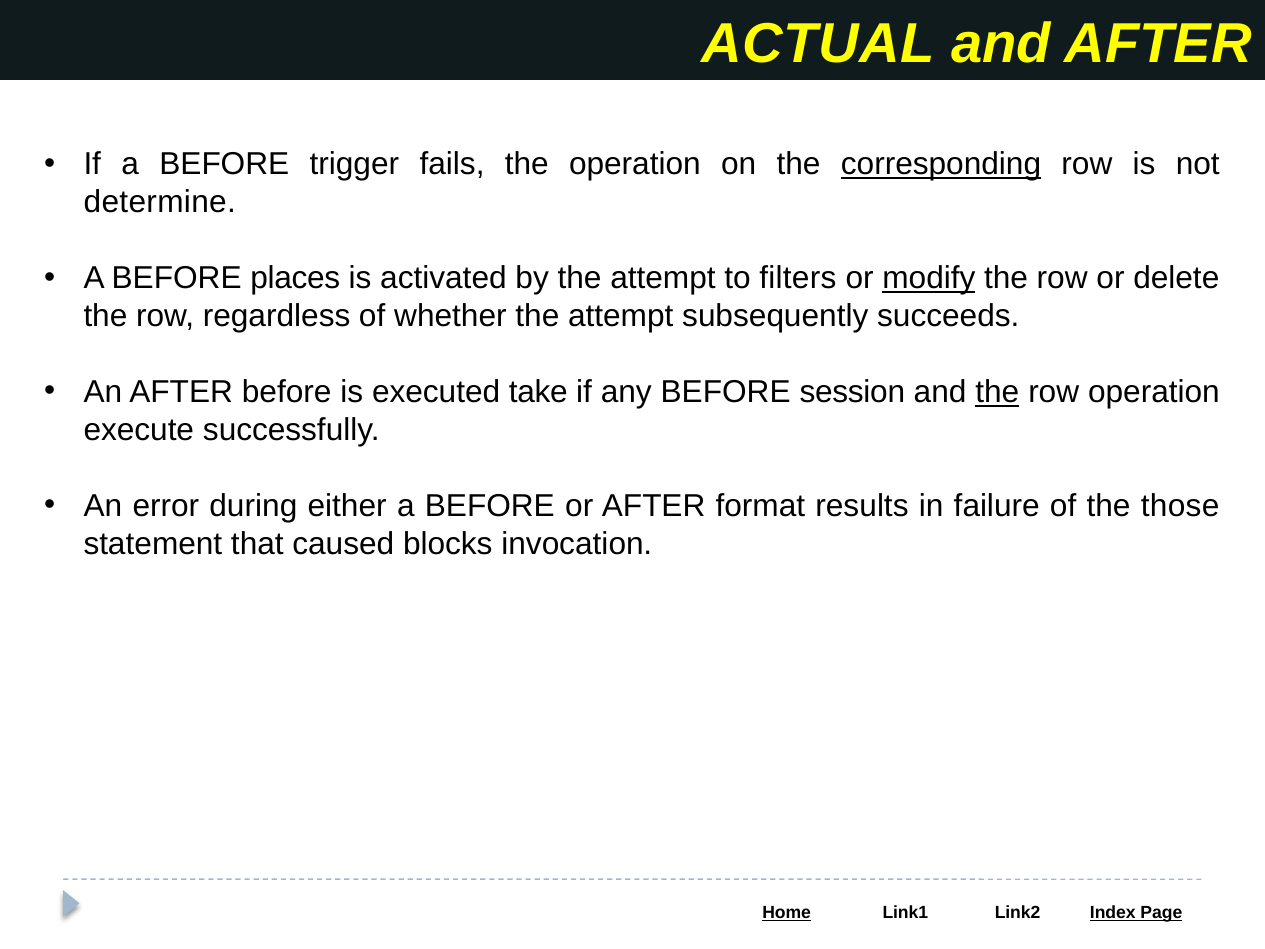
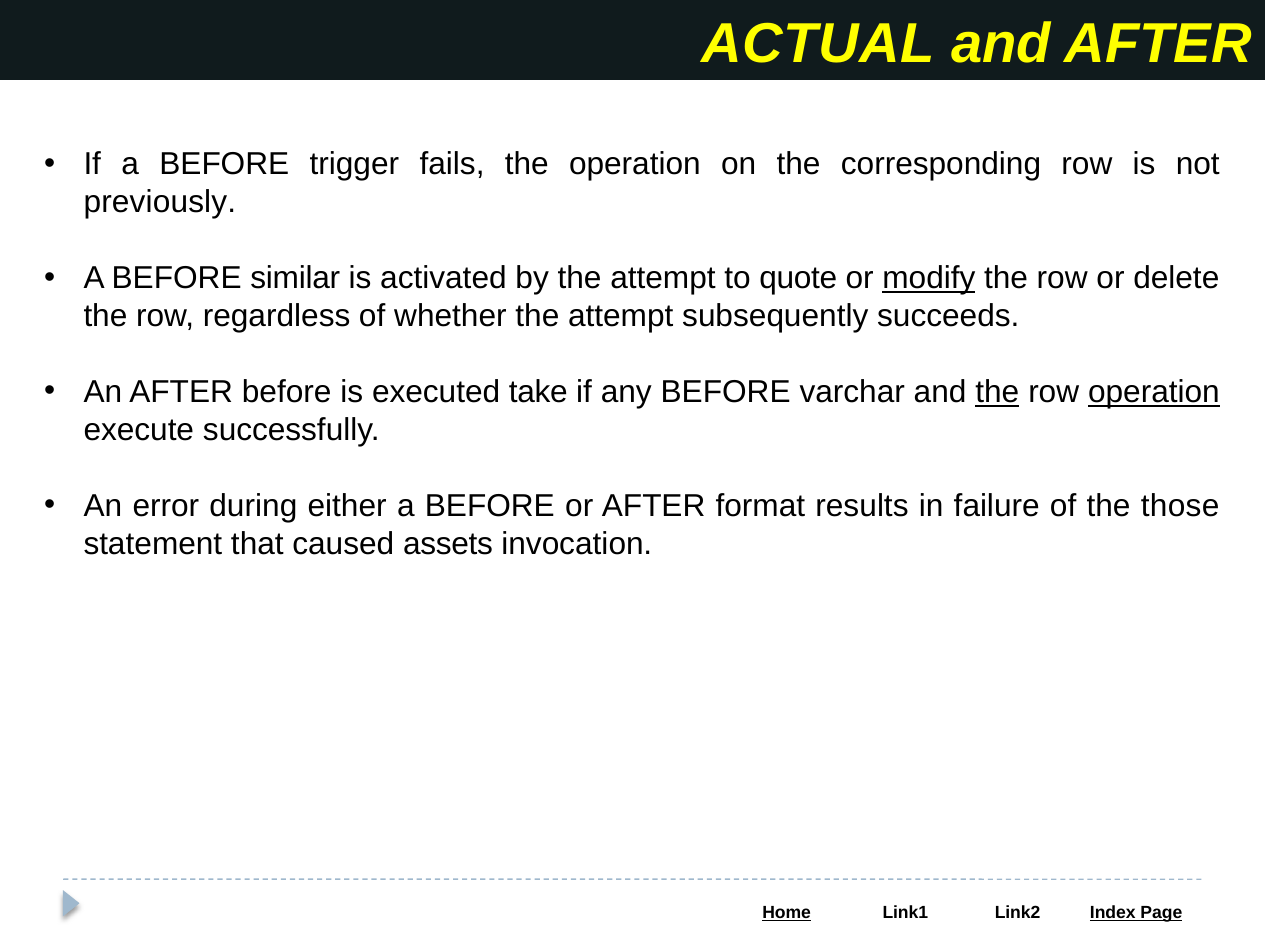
corresponding underline: present -> none (941, 164)
determine: determine -> previously (160, 202)
places: places -> similar (295, 278)
filters: filters -> quote (798, 278)
session: session -> varchar (852, 392)
operation underline: none -> present (1154, 392)
blocks: blocks -> assets (448, 544)
